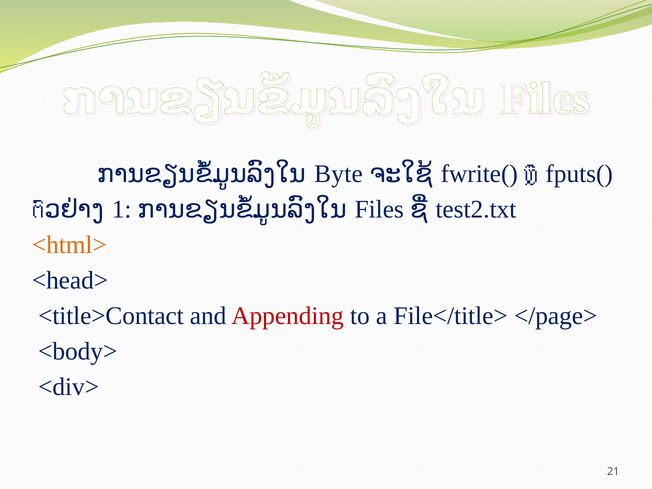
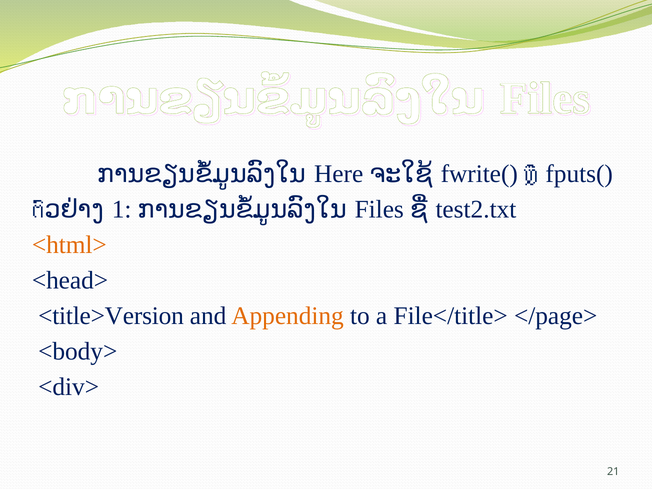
Byte: Byte -> Here (339, 174)
<title>Contact: <title>Contact -> <title>Version (111, 316)
Appending colour: red -> orange (288, 316)
